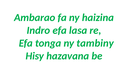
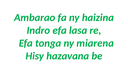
tambiny: tambiny -> miarena (95, 43)
